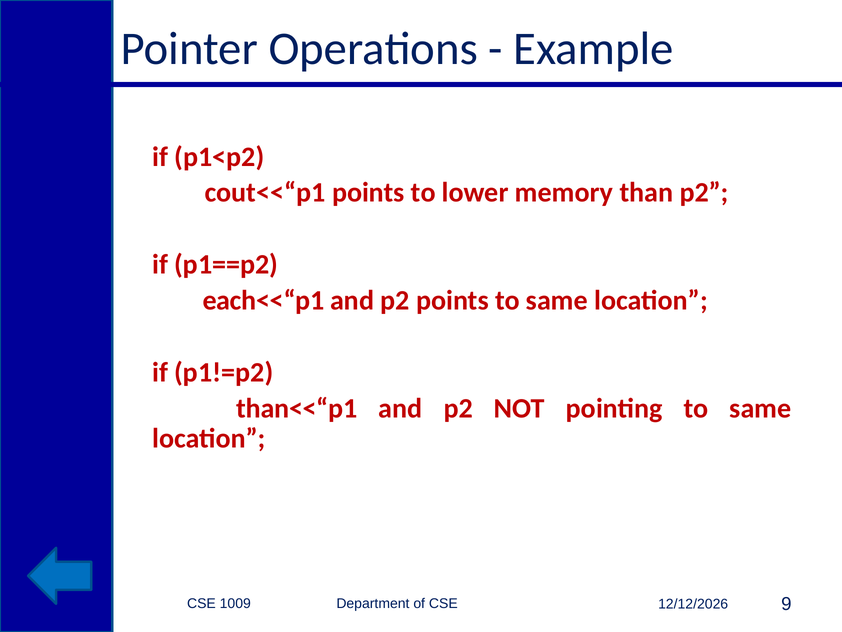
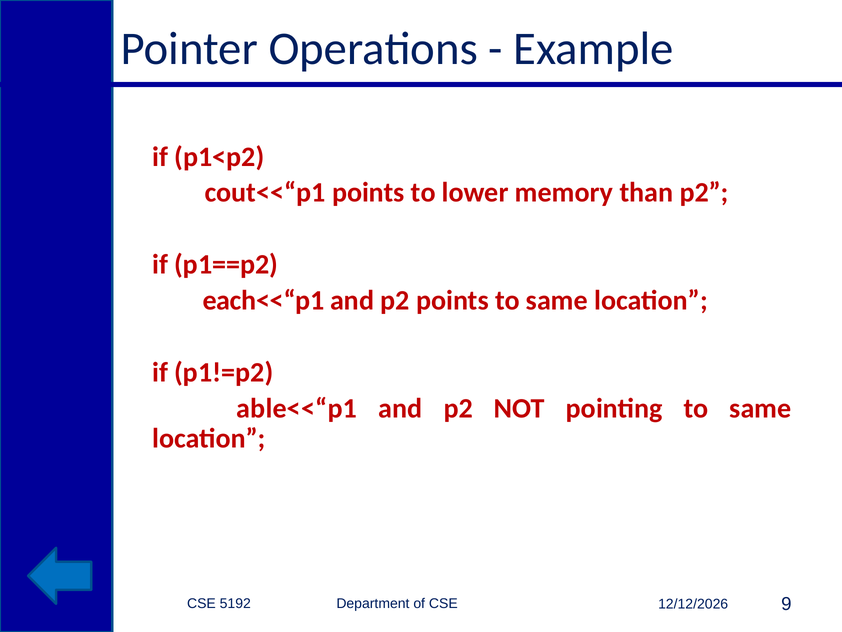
than<<“p1: than<<“p1 -> able<<“p1 (297, 408)
1009: 1009 -> 5192 (235, 603)
